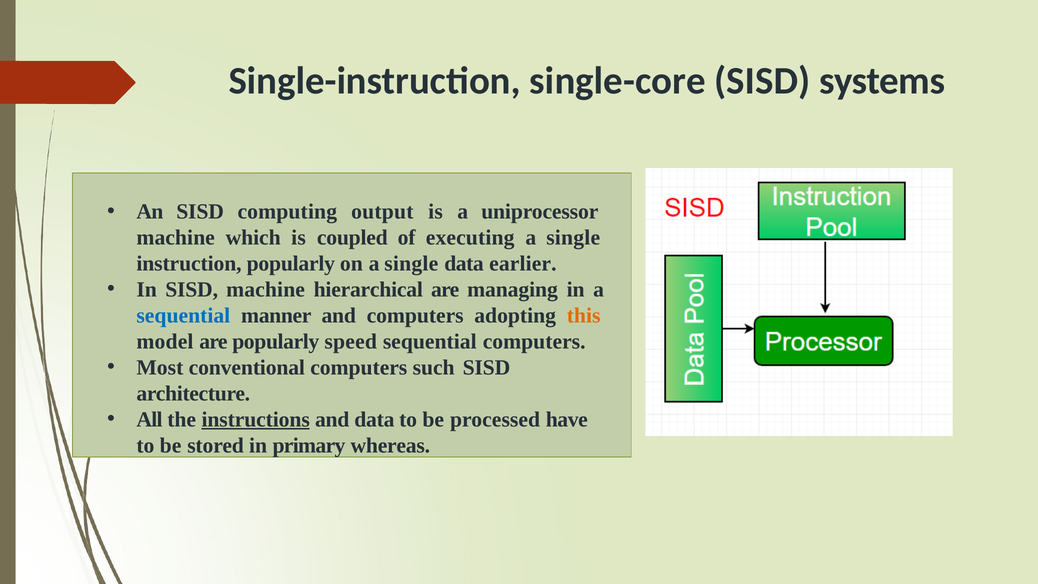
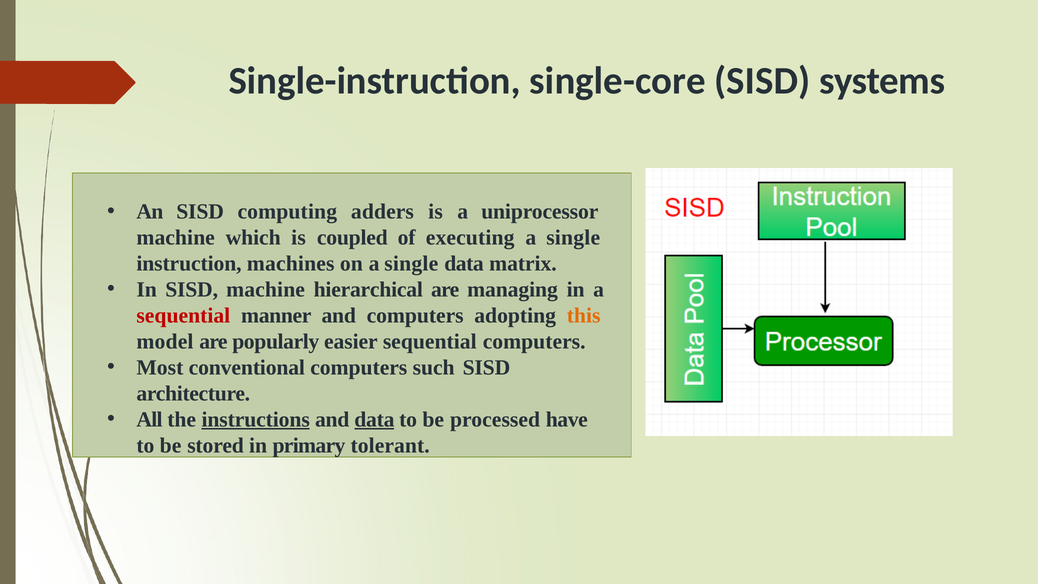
output: output -> adders (382, 212)
instruction popularly: popularly -> machines (291, 263)
earlier: earlier -> matrix (523, 263)
sequential colour: blue -> red (183, 315)
speed: speed -> easier (351, 341)
data underline: none -> present (374, 419)
whereas: whereas -> tolerant (390, 445)
